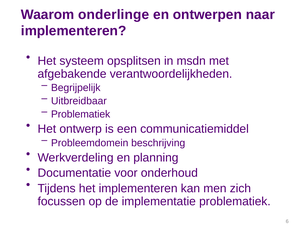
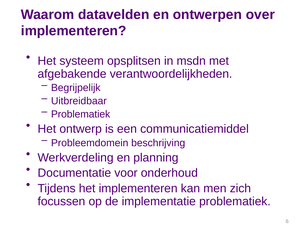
onderlinge: onderlinge -> datavelden (114, 14)
naar: naar -> over (260, 14)
